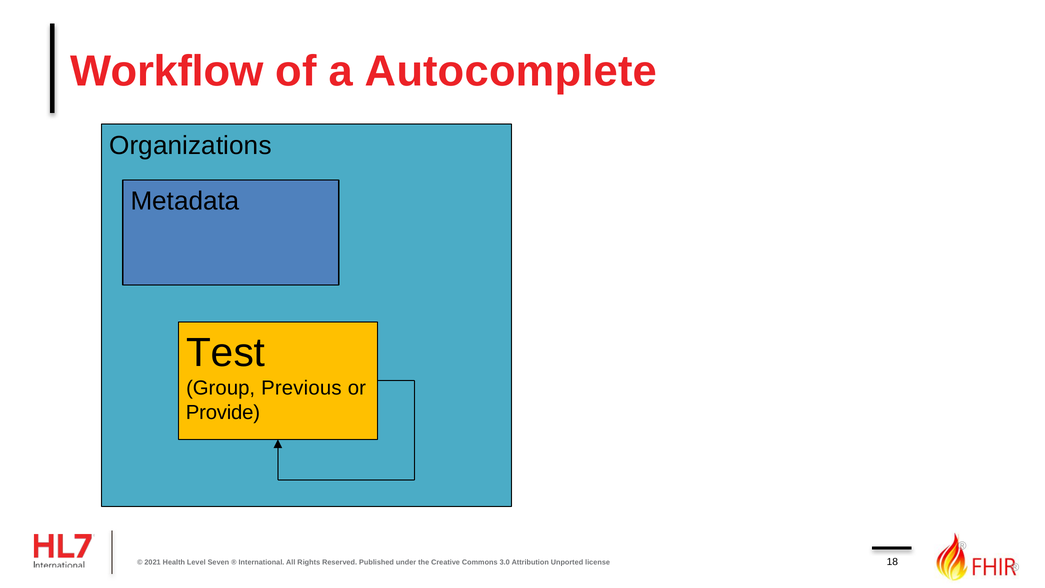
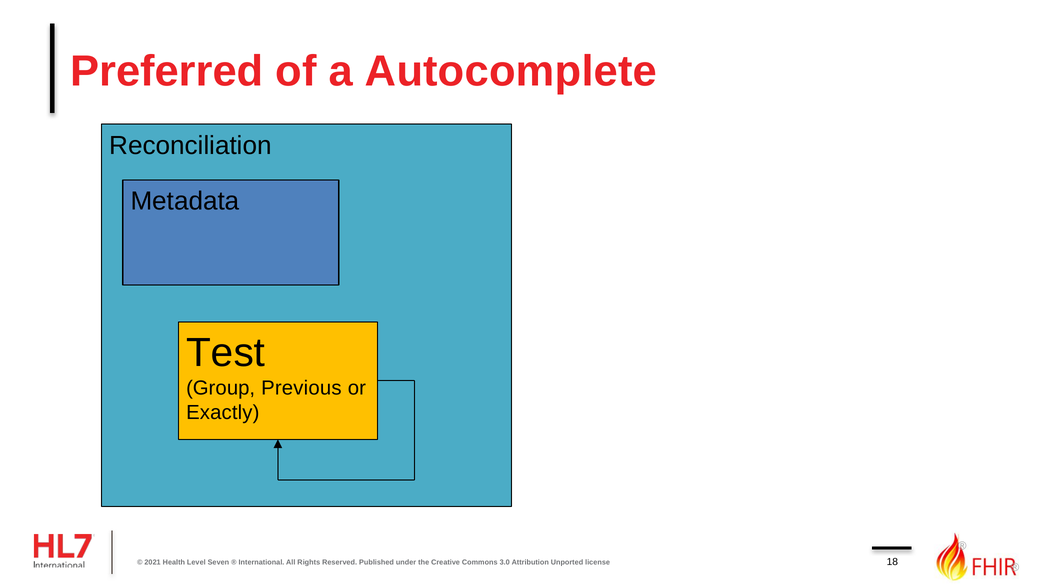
Workflow: Workflow -> Preferred (167, 71)
Organizations: Organizations -> Reconciliation (190, 145)
Provide: Provide -> Exactly (223, 413)
